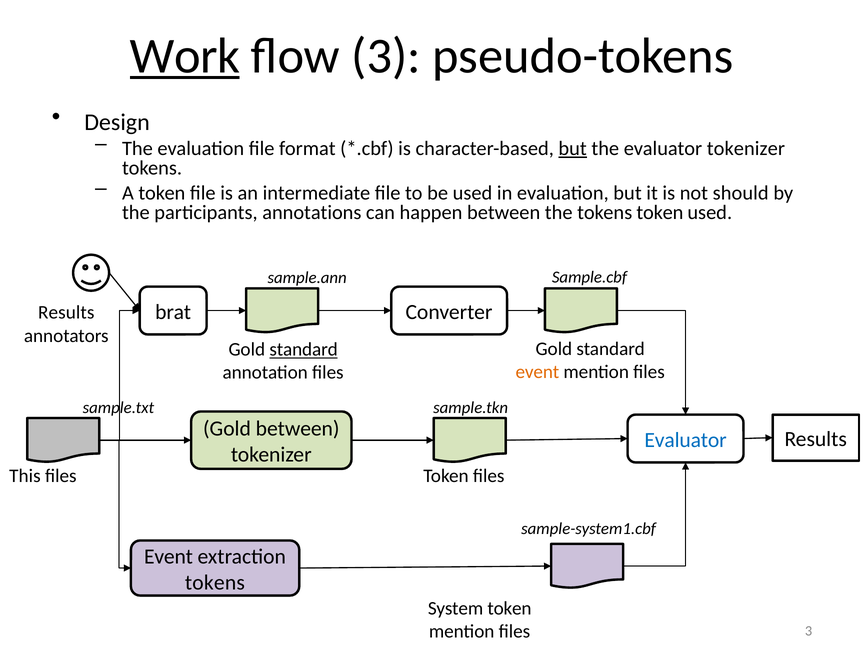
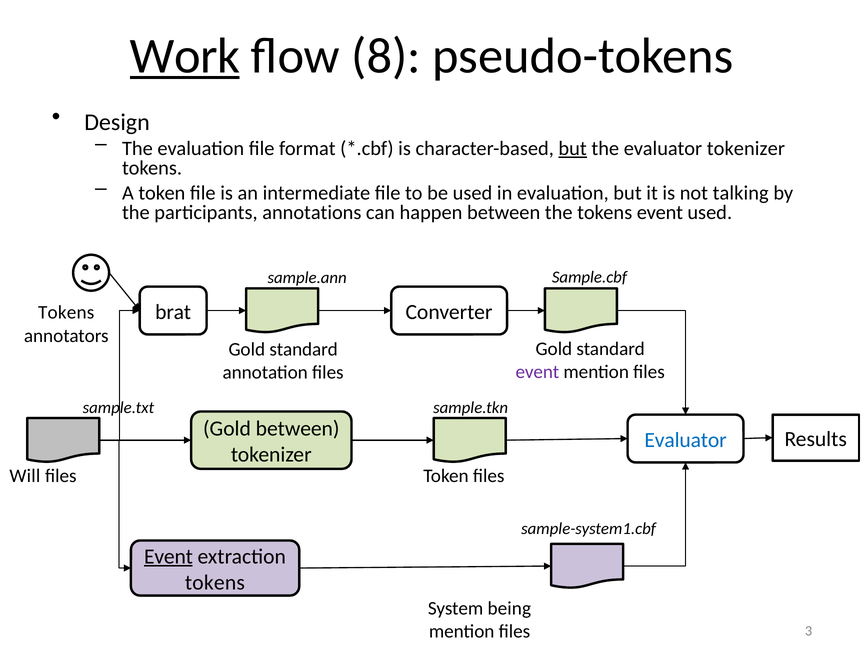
flow 3: 3 -> 8 (386, 56)
should: should -> talking (741, 193)
tokens token: token -> event (660, 213)
Results: Results -> Tokens (66, 313)
standard underline: present -> none (304, 350)
event colour: orange -> purple (537, 372)
This: This -> Will (25, 476)
Event underline: none -> present (168, 557)
System token: token -> being (509, 609)
